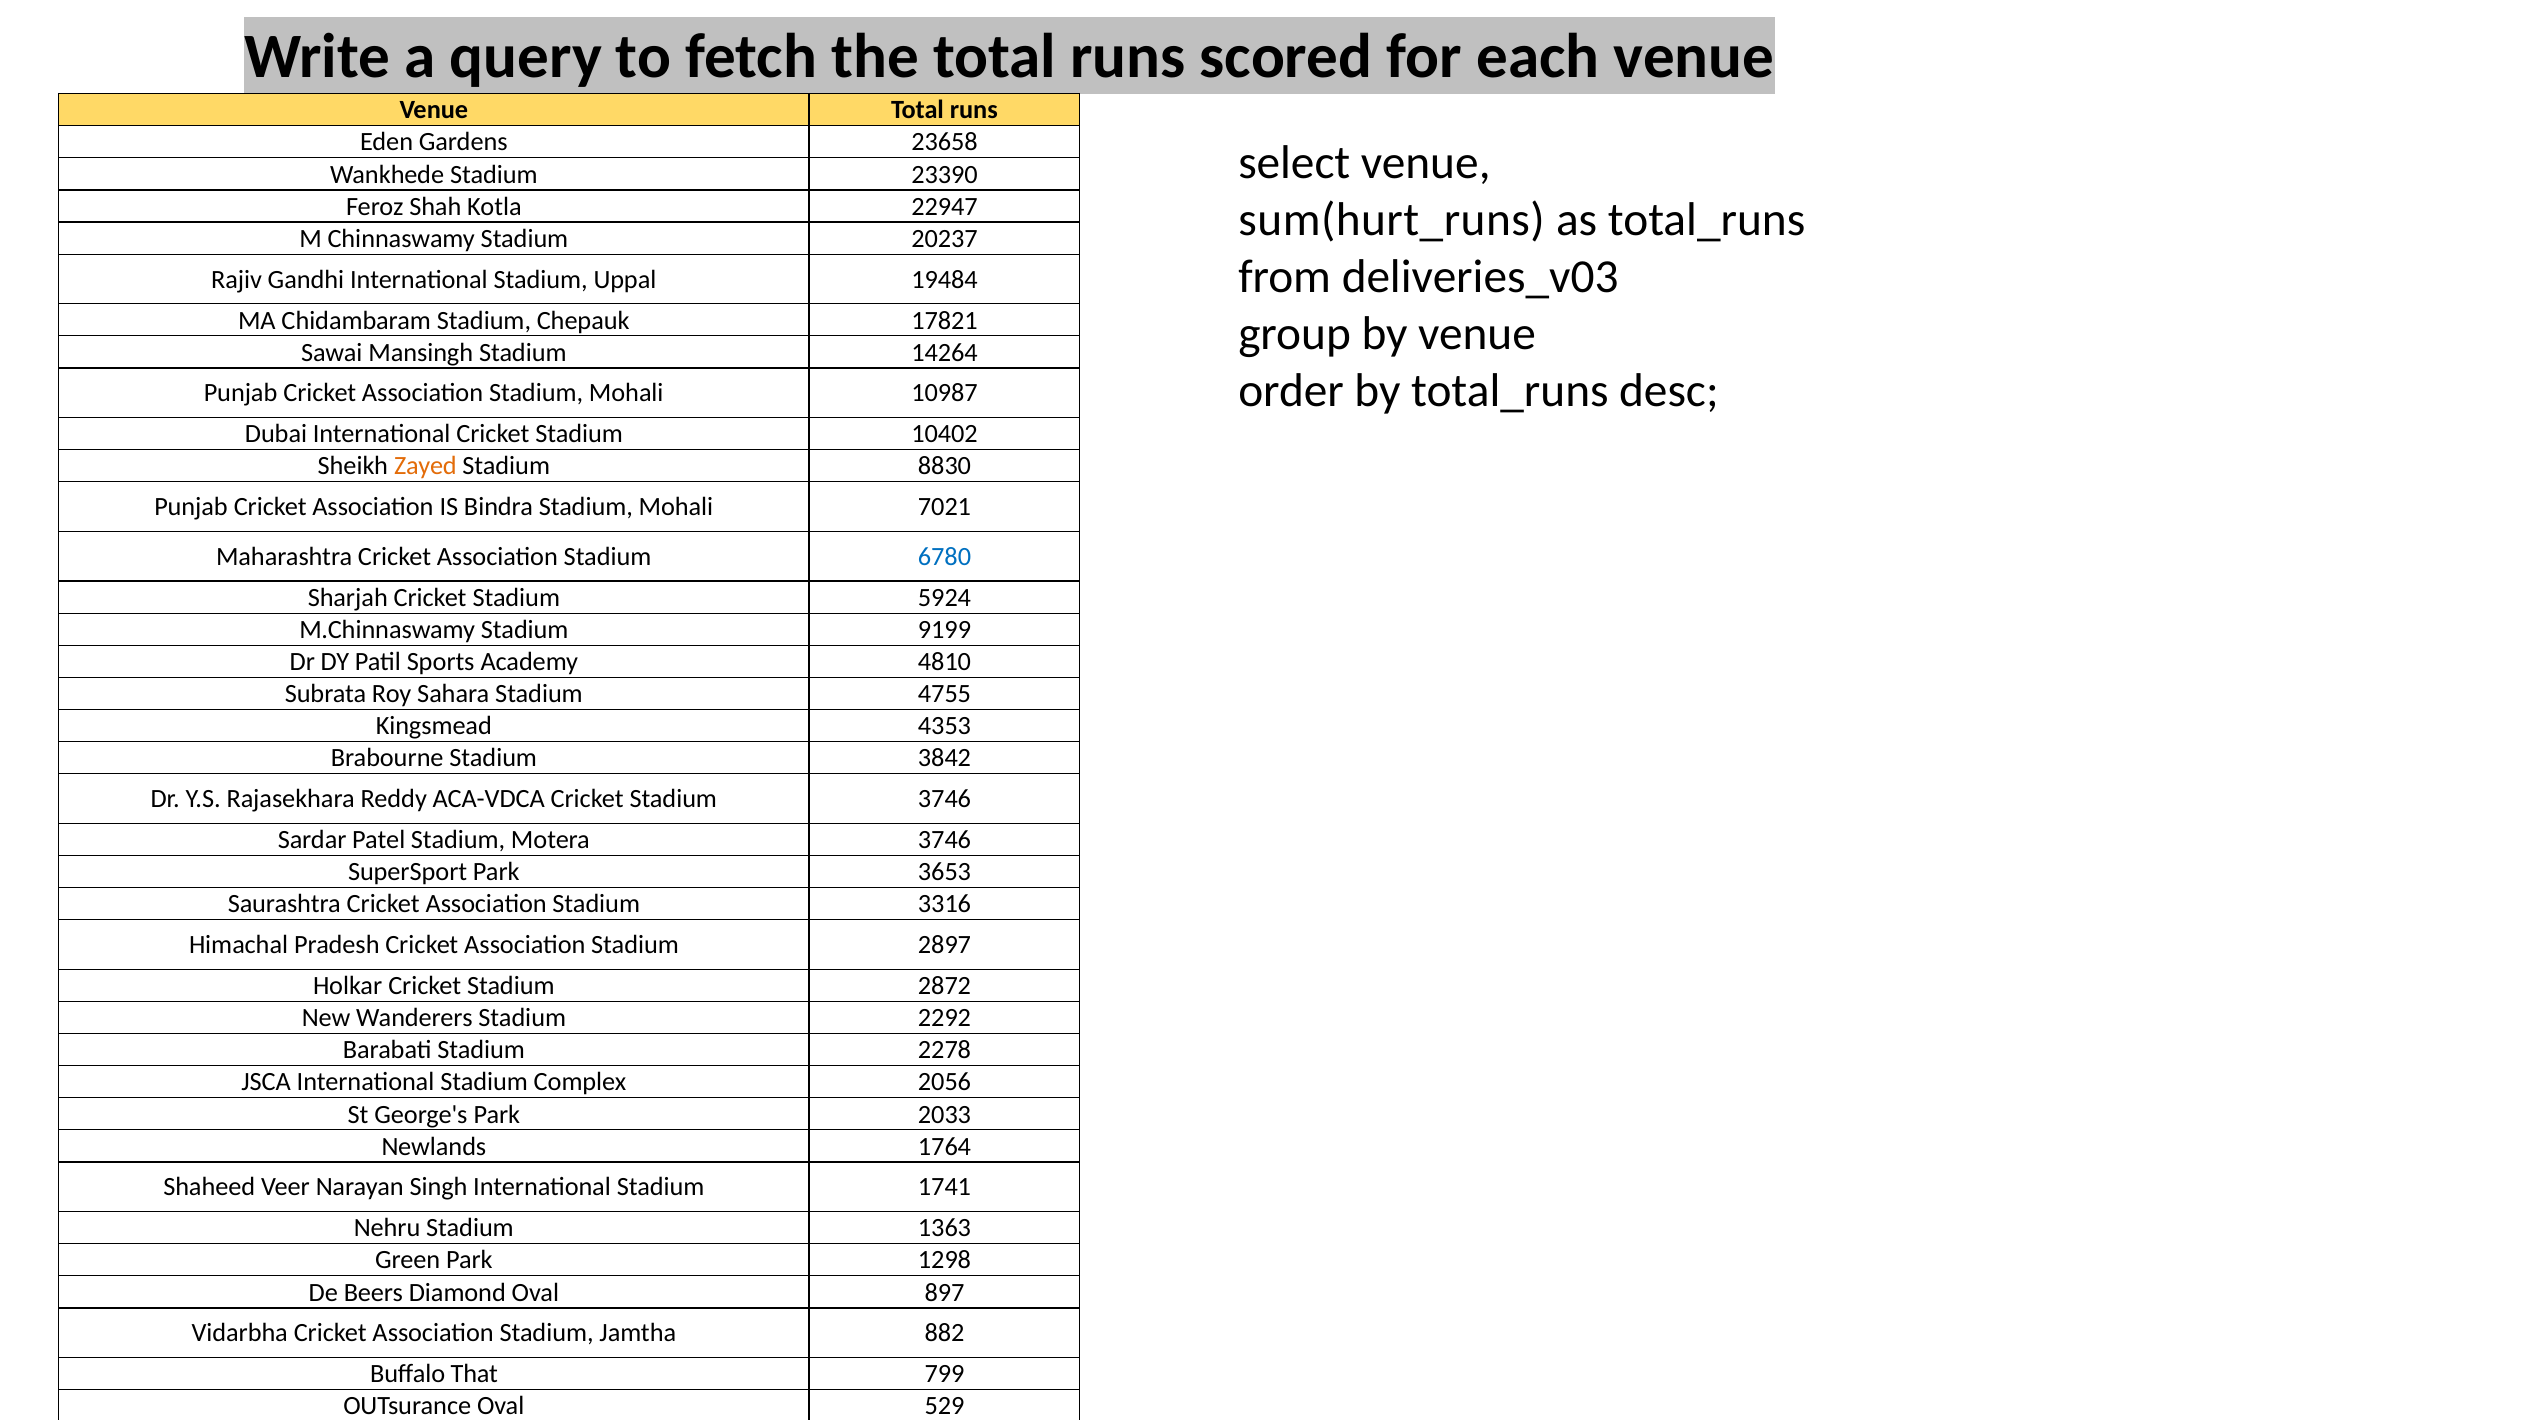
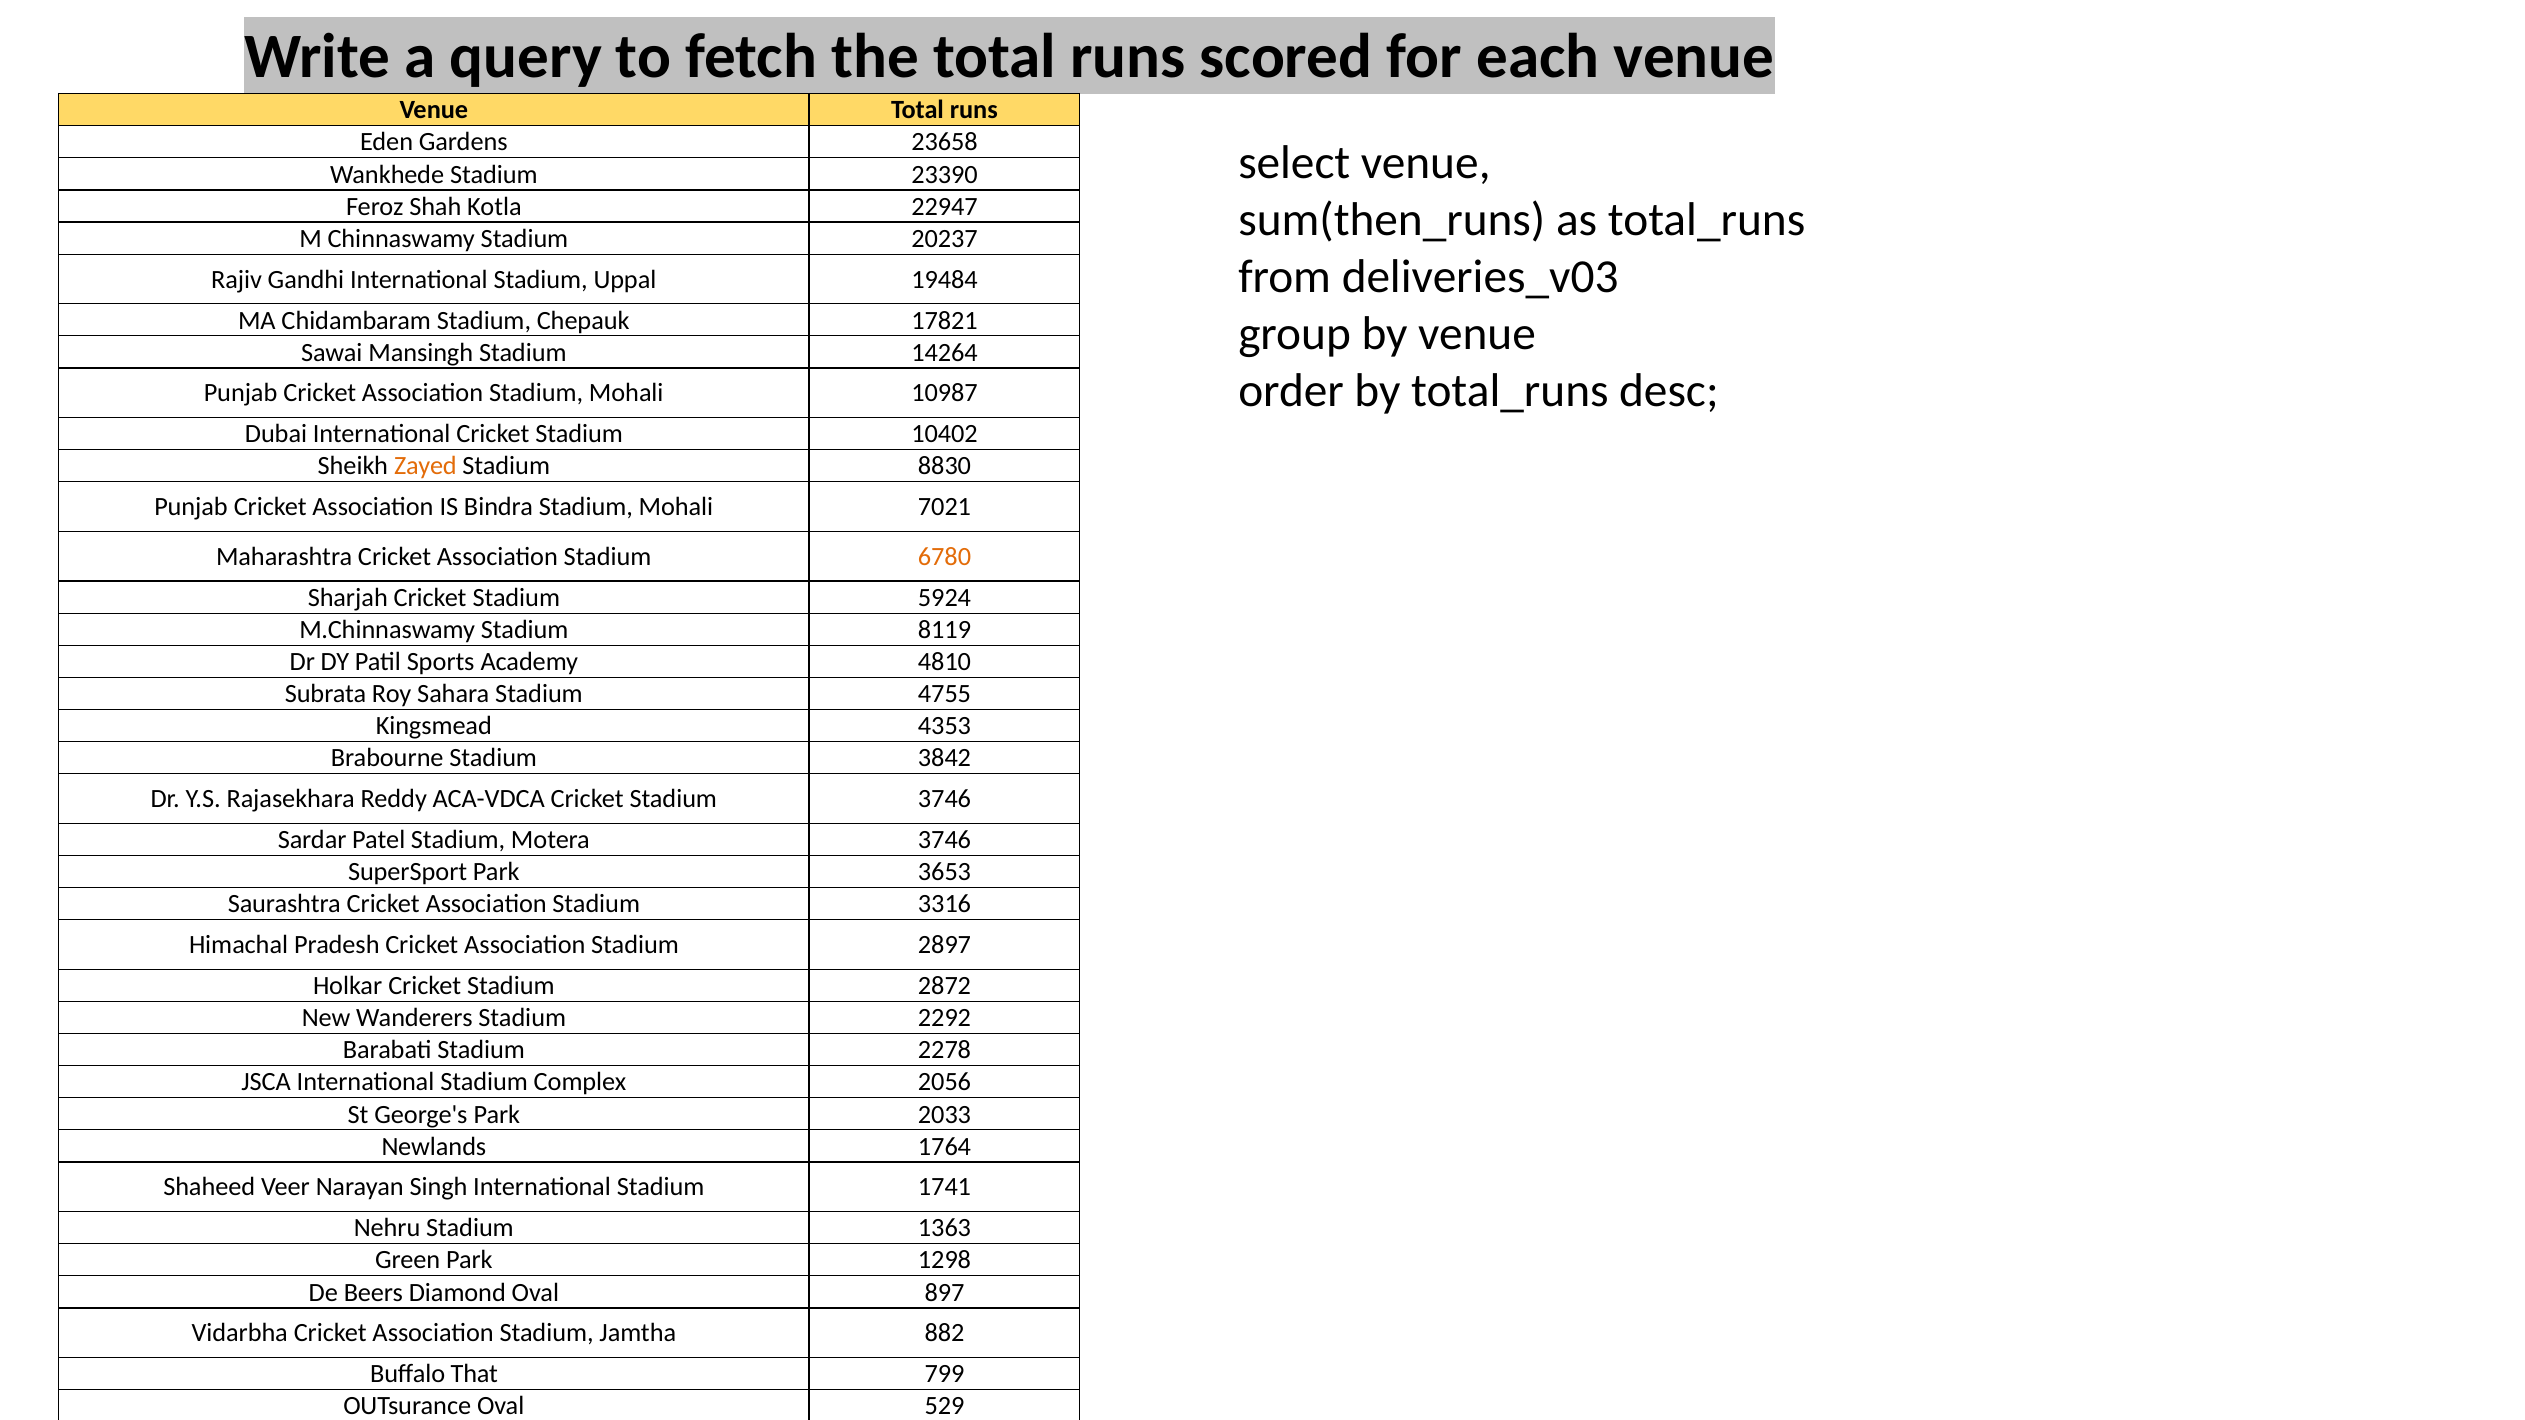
sum(hurt_runs: sum(hurt_runs -> sum(then_runs (1392, 220)
6780 colour: blue -> orange (945, 557)
9199: 9199 -> 8119 (945, 630)
